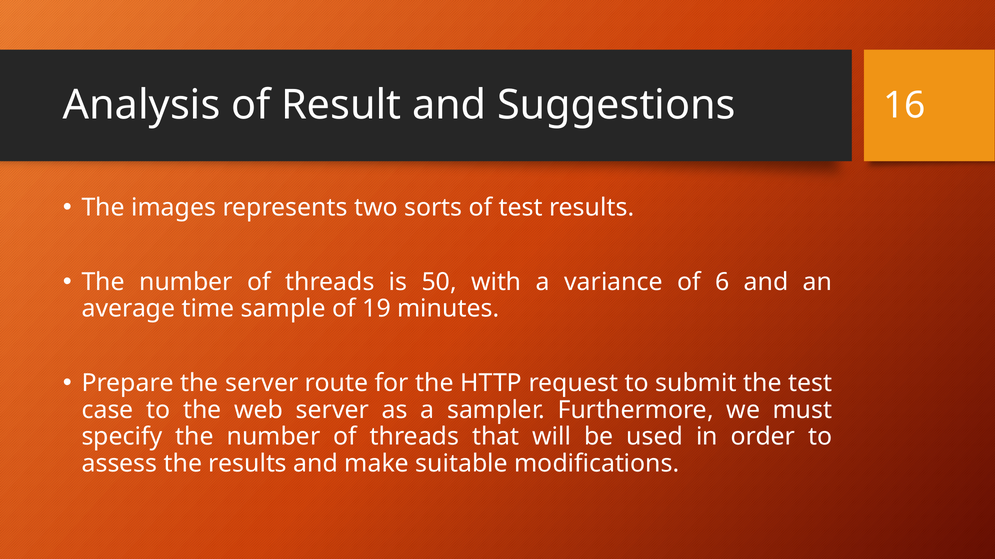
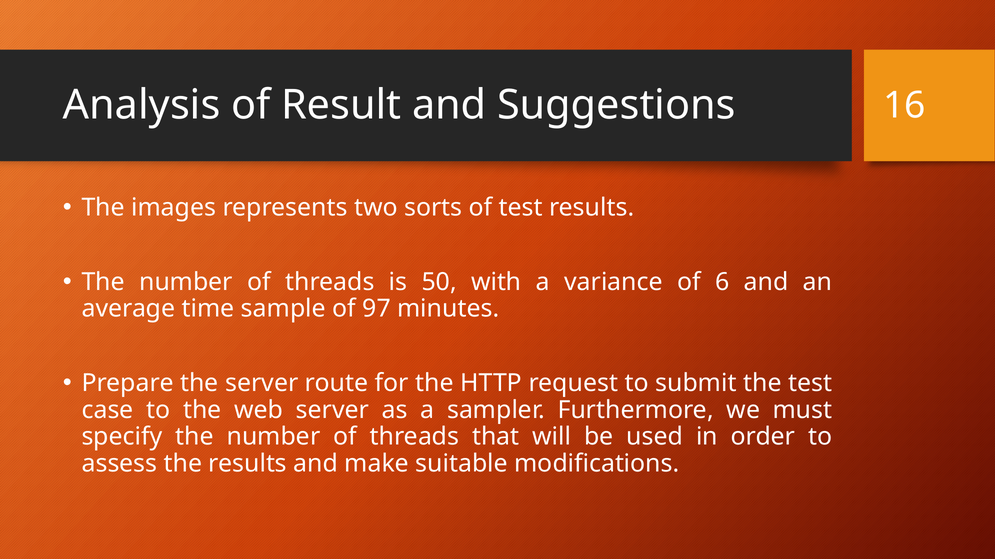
19: 19 -> 97 (377, 309)
